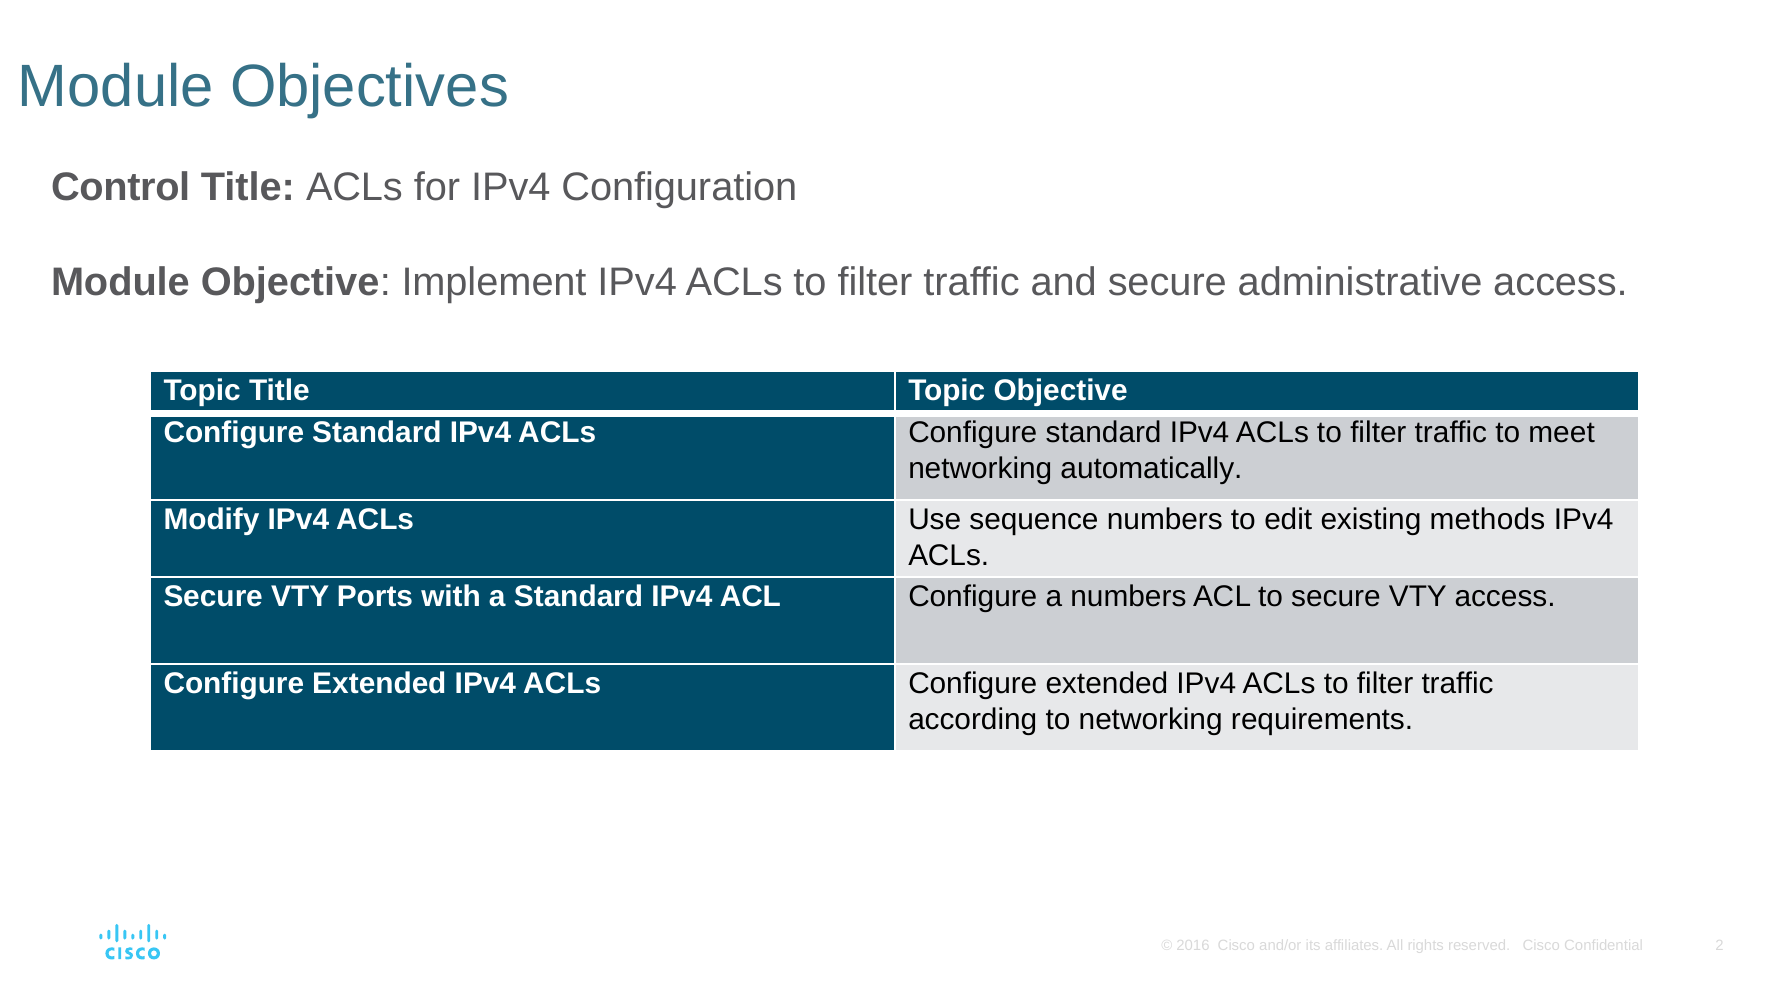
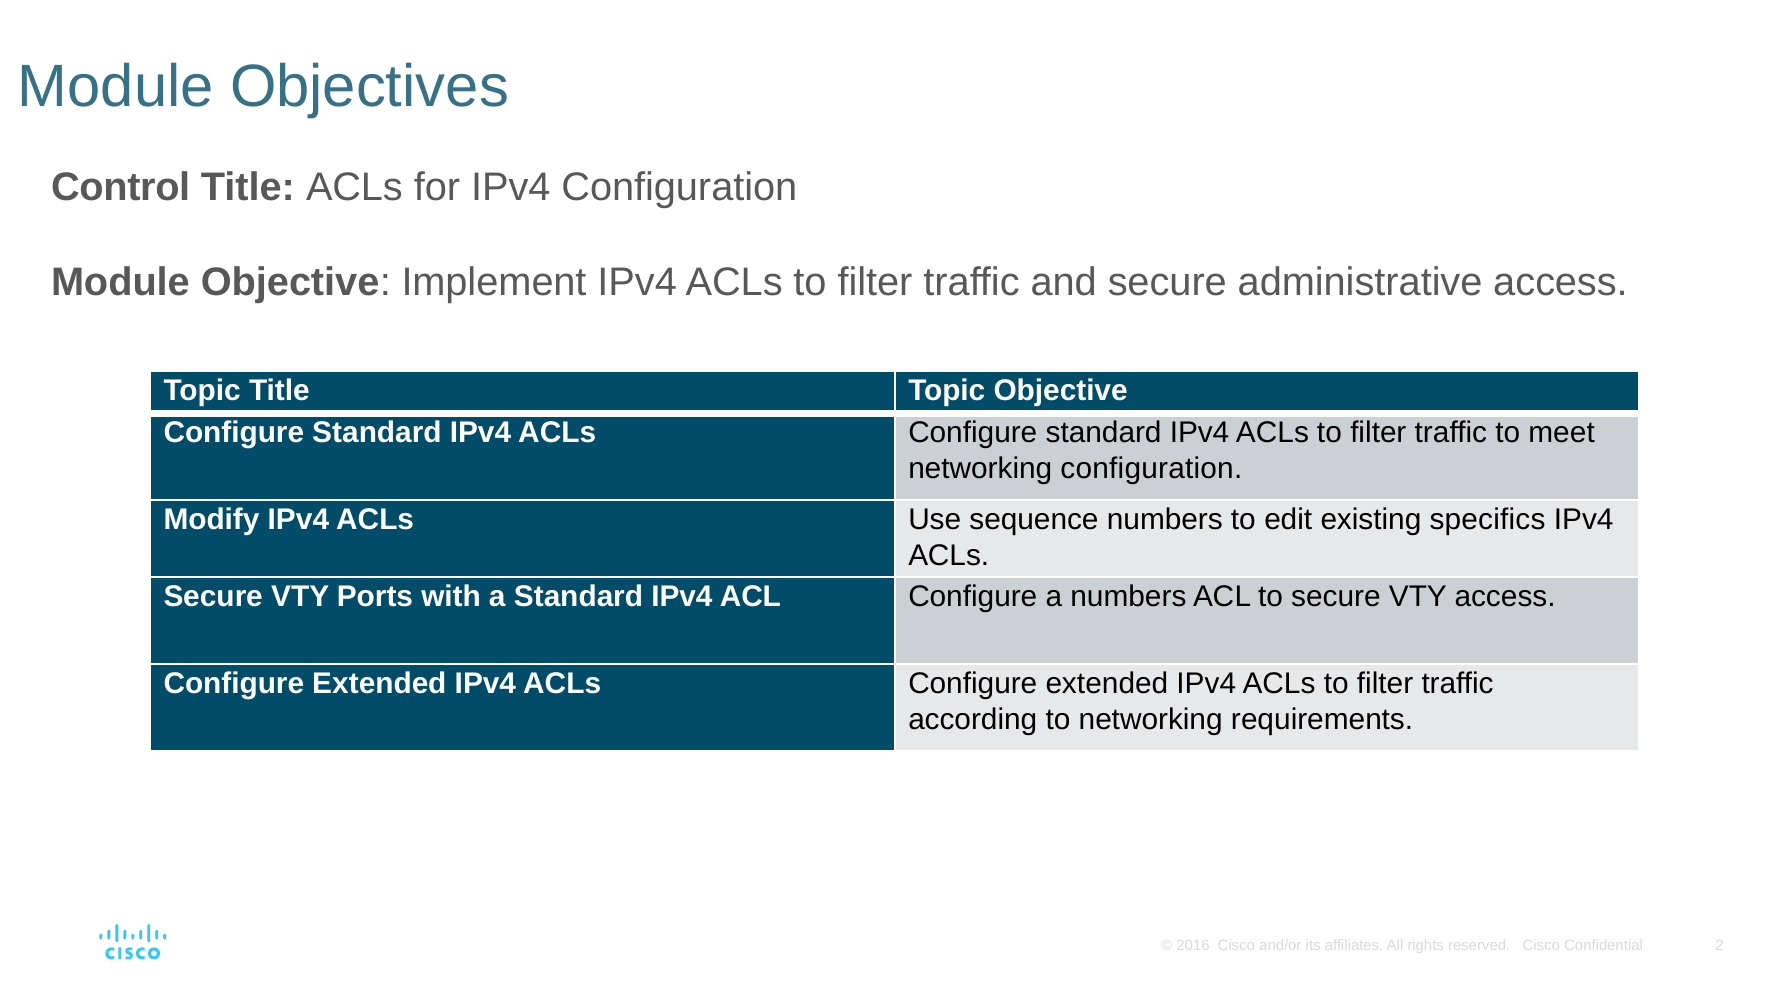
networking automatically: automatically -> configuration (1151, 468)
methods: methods -> specifics (1487, 520)
